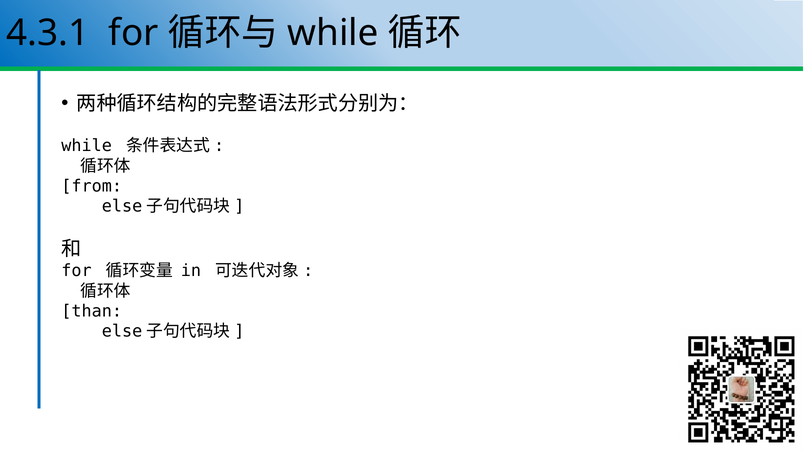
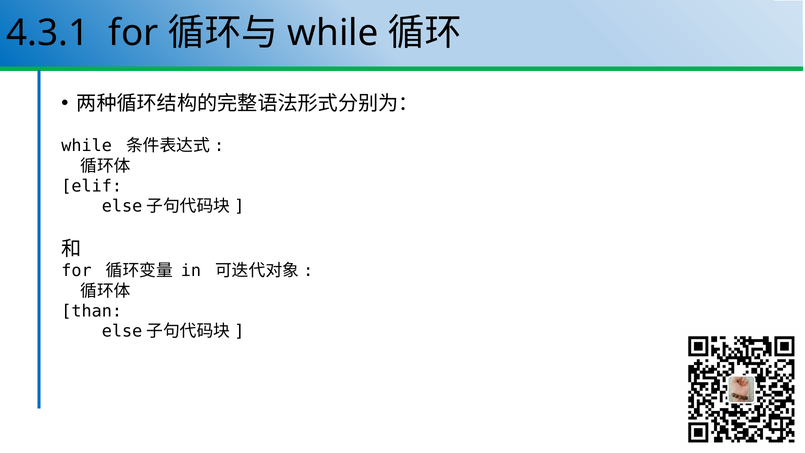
from: from -> elif (92, 186)
